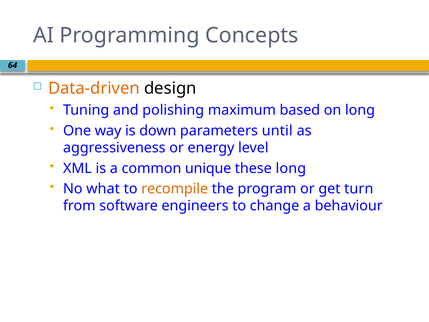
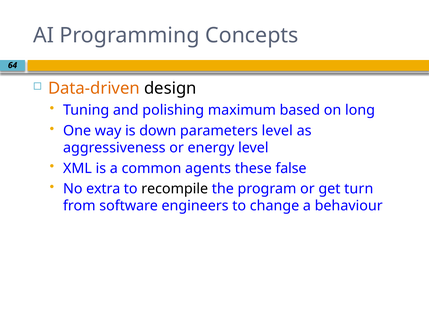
parameters until: until -> level (277, 131)
unique: unique -> agents (208, 168)
these long: long -> false (291, 168)
what: what -> extra (103, 189)
recompile colour: orange -> black (175, 189)
